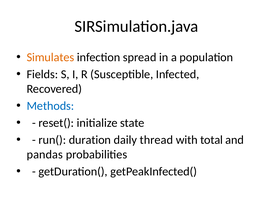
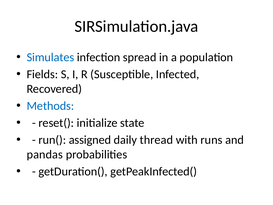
Simulates colour: orange -> blue (50, 57)
duration: duration -> assigned (90, 140)
total: total -> runs (211, 140)
